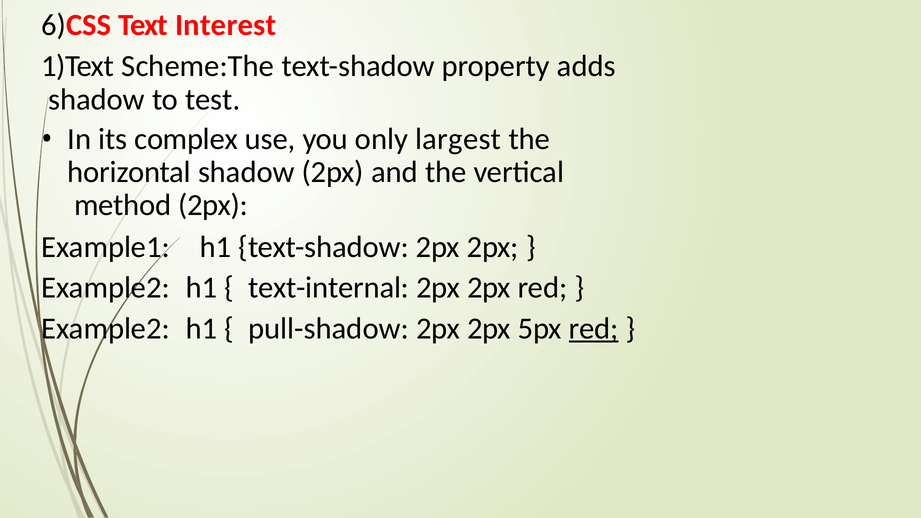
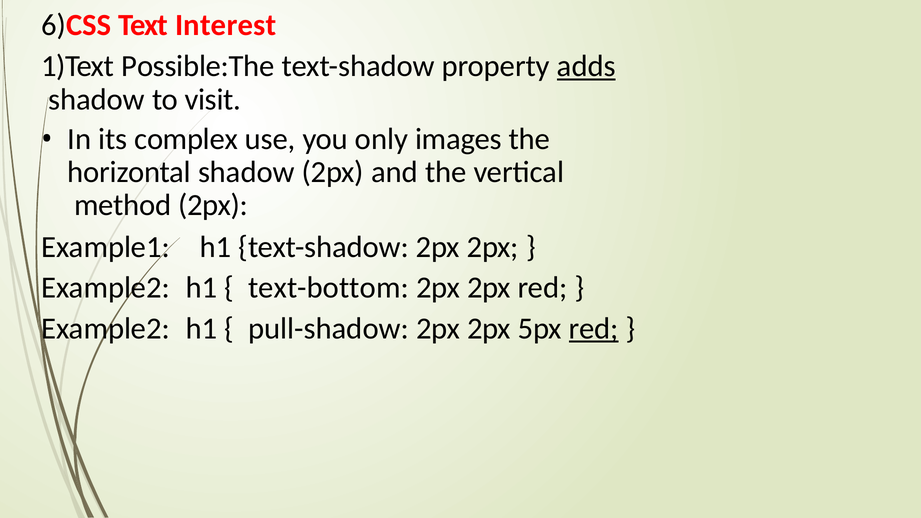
Scheme:The: Scheme:The -> Possible:The (198, 66)
adds underline: none -> present (586, 66)
test: test -> visit (213, 99)
largest: largest -> images (458, 139)
text-internal: text-internal -> text-bottom (328, 288)
